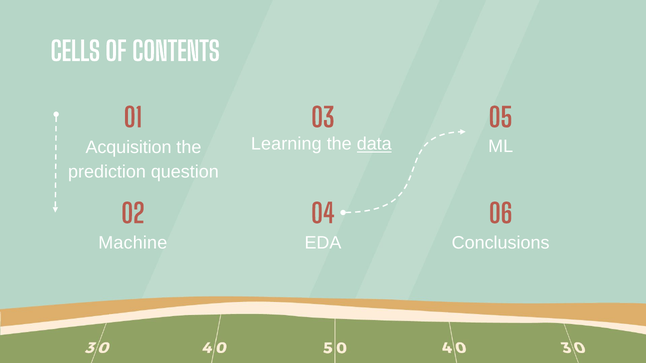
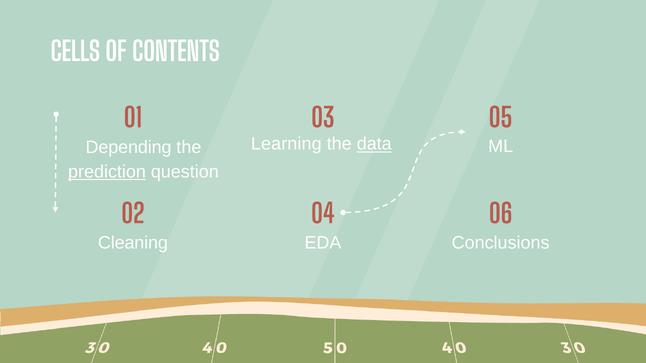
Acquisition: Acquisition -> Depending (129, 147)
prediction underline: none -> present (107, 172)
Machine: Machine -> Cleaning (133, 243)
